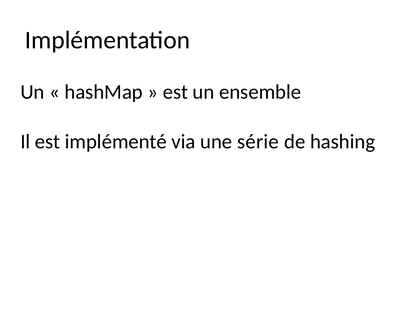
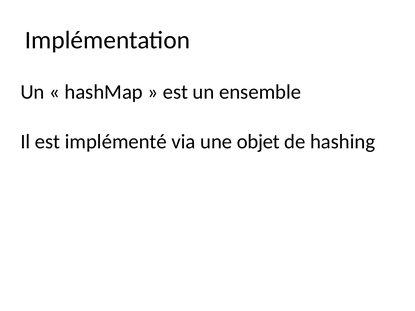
série: série -> objet (258, 142)
